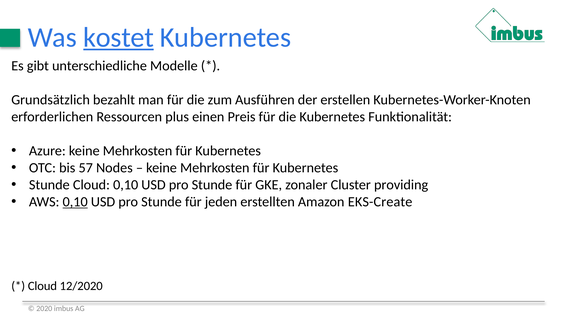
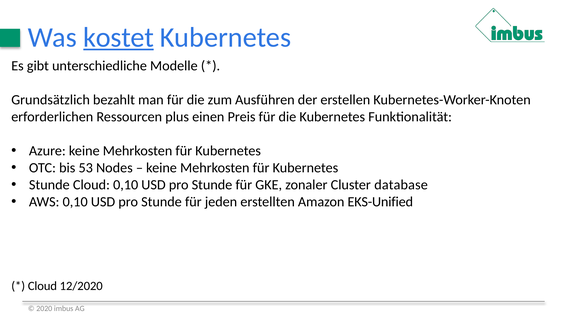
57: 57 -> 53 (86, 168)
providing: providing -> database (401, 185)
0,10 underline: present -> none (75, 202)
EKS-Create: EKS-Create -> EKS-Unified (380, 202)
